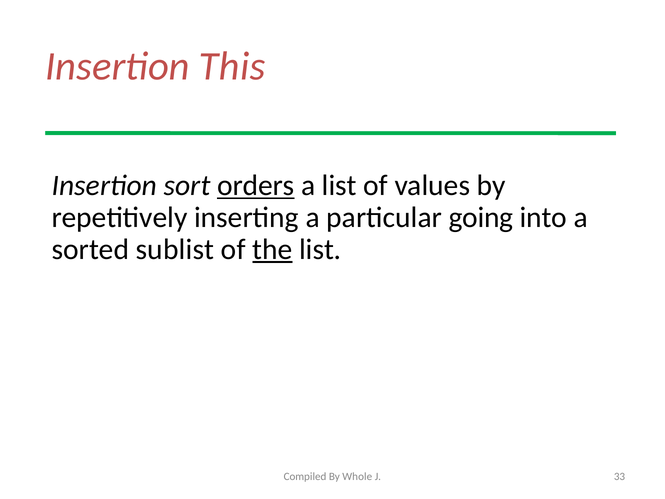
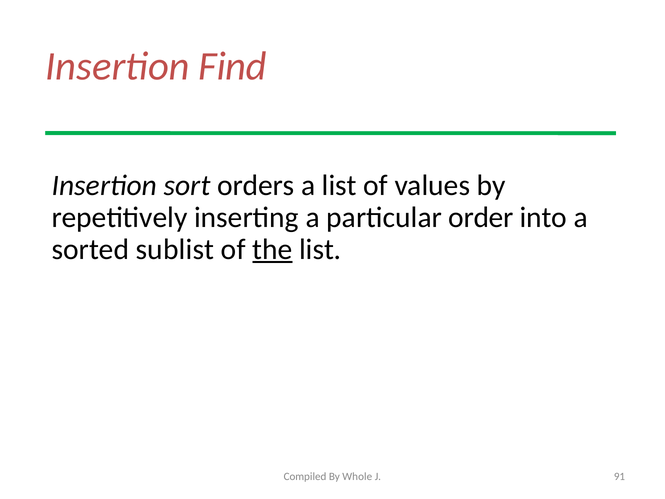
This: This -> Find (233, 66)
orders underline: present -> none (256, 185)
going: going -> order (481, 217)
33: 33 -> 91 (619, 476)
